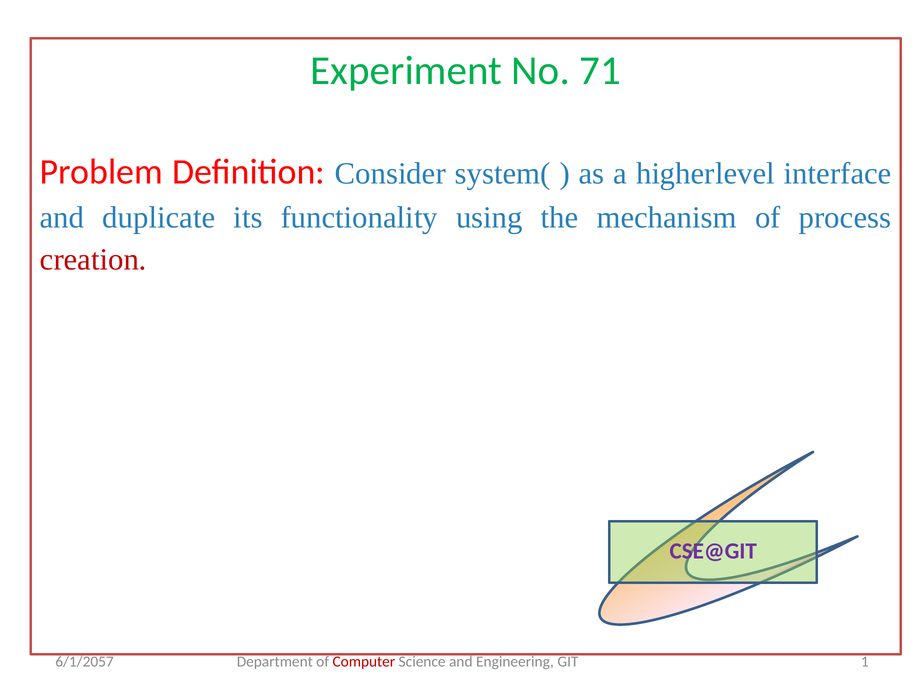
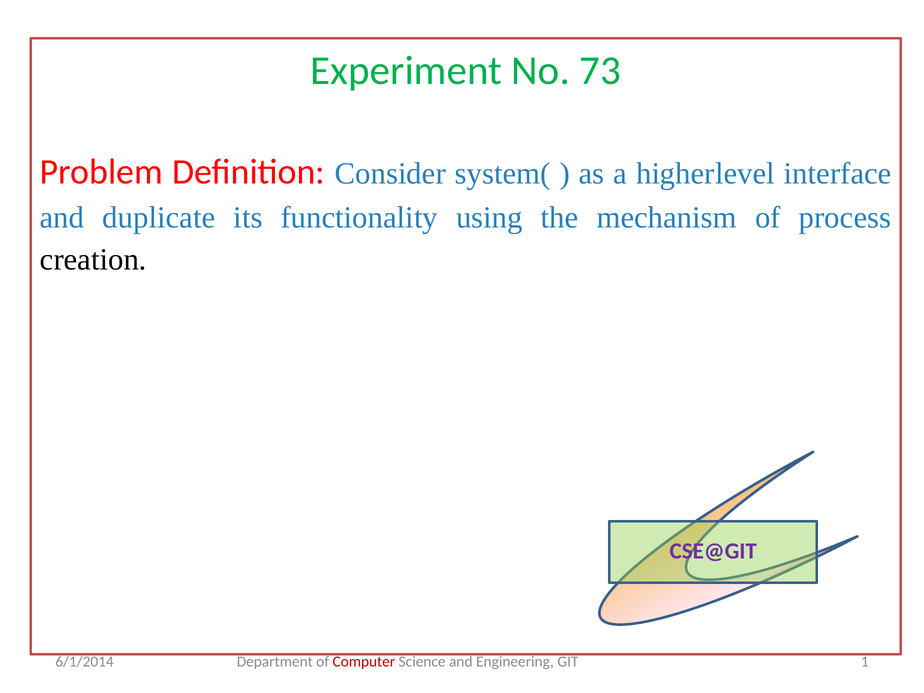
71: 71 -> 73 (600, 71)
creation colour: red -> black (93, 260)
6/1/2057: 6/1/2057 -> 6/1/2014 (85, 662)
